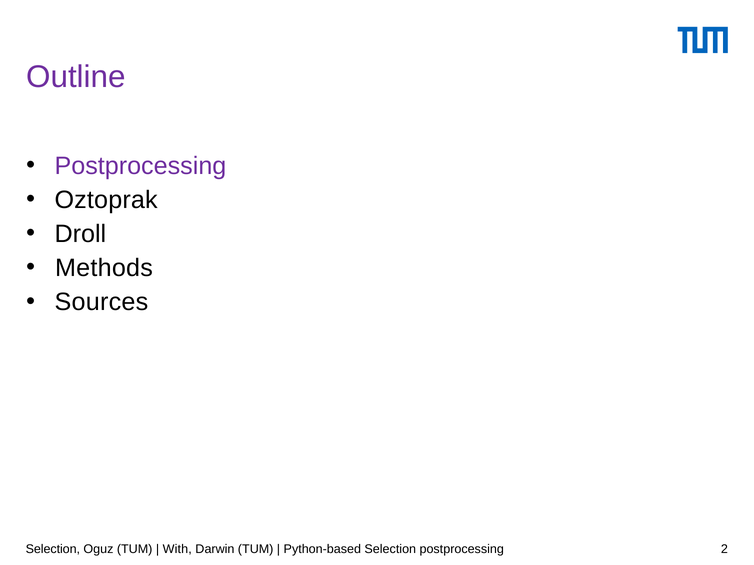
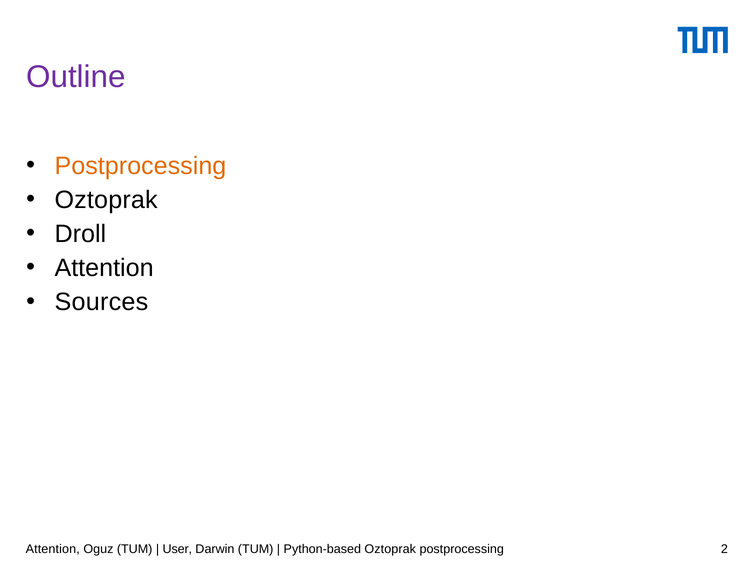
Postprocessing colour: purple -> orange (140, 166)
Methods: Methods -> Attention (104, 268)
Selection: Selection -> Attention (53, 550)
With: With -> User (177, 550)
Python-based Selection: Selection -> Oztoprak (390, 550)
